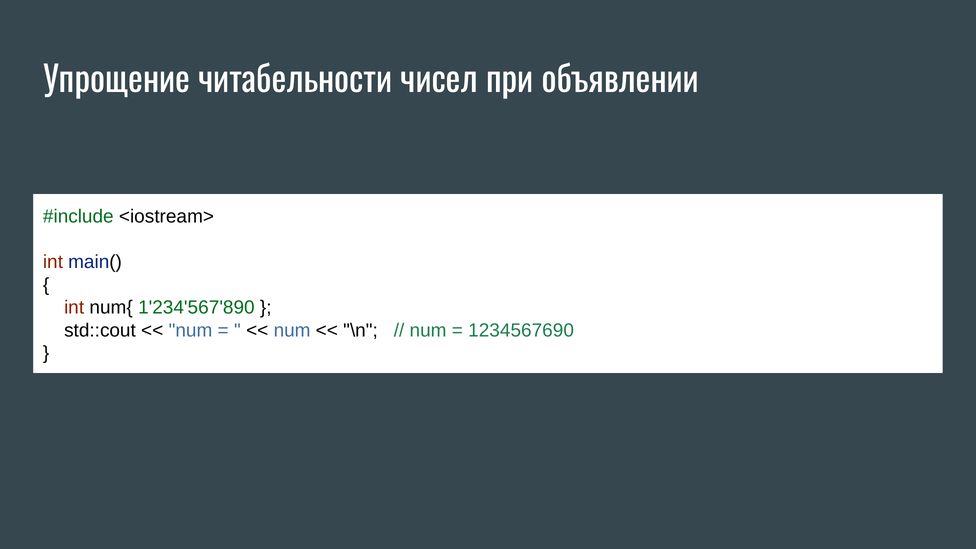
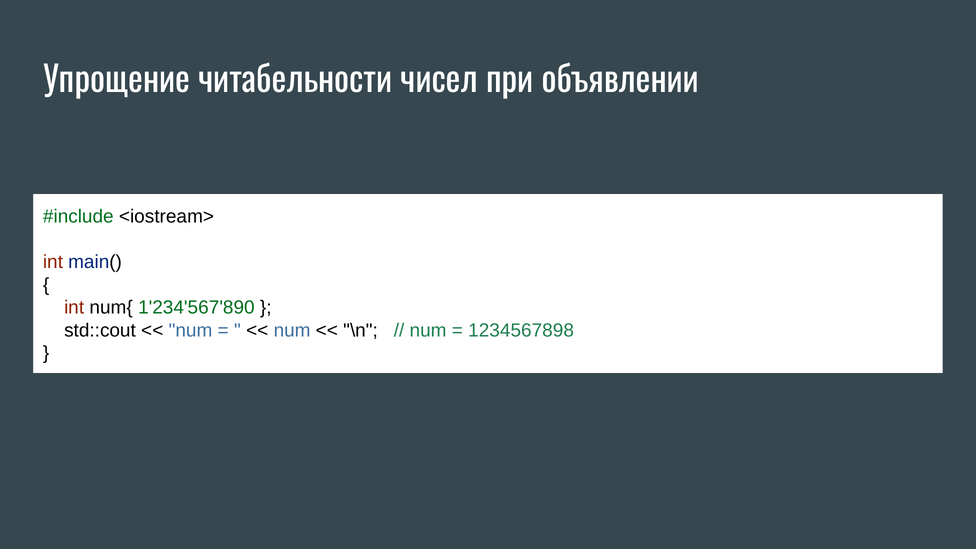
1234567690: 1234567690 -> 1234567898 (521, 330)
